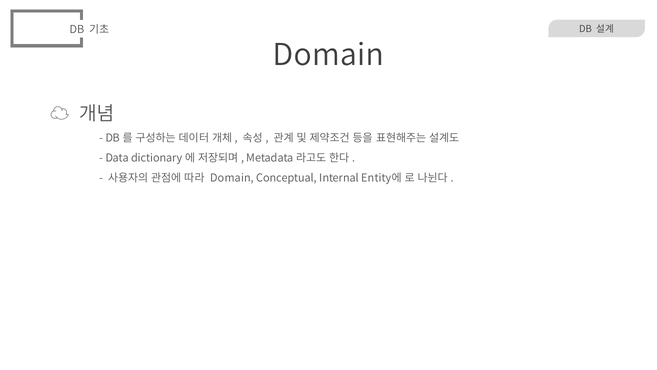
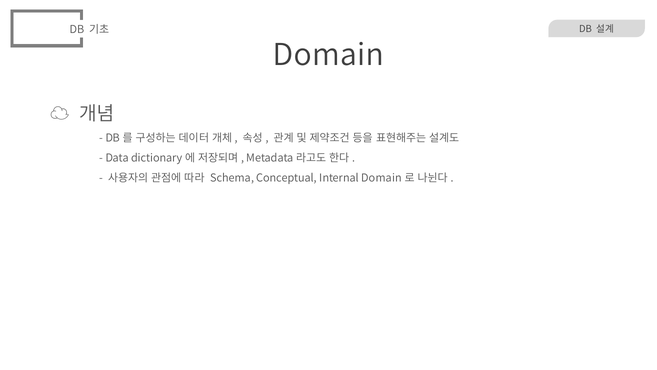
Domain: Domain -> Schema (232, 178)
Internal Entity에: Entity에 -> Domain (382, 178)
